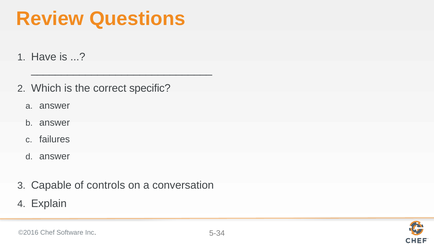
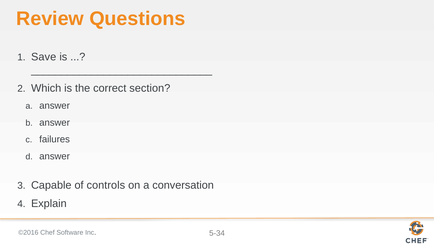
Have: Have -> Save (44, 57)
specific: specific -> section (150, 88)
